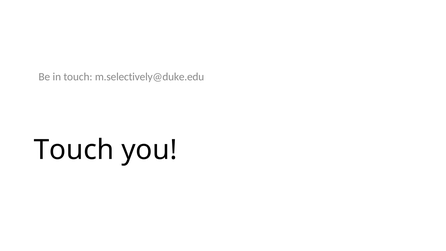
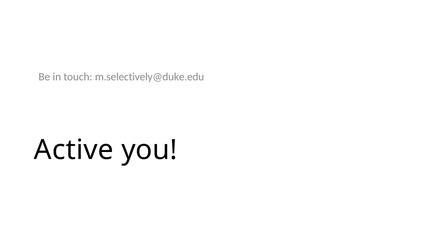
Touch: Touch -> Active (74, 150)
